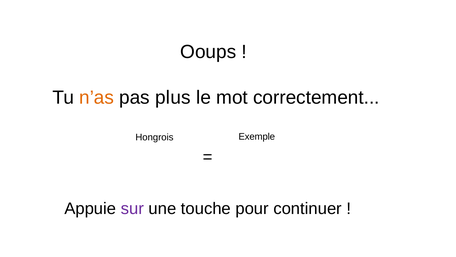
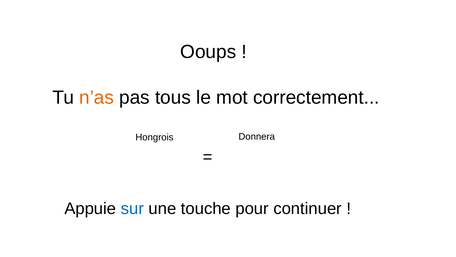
plus: plus -> tous (173, 97)
Exemple: Exemple -> Donnera (257, 136)
sur colour: purple -> blue (132, 208)
